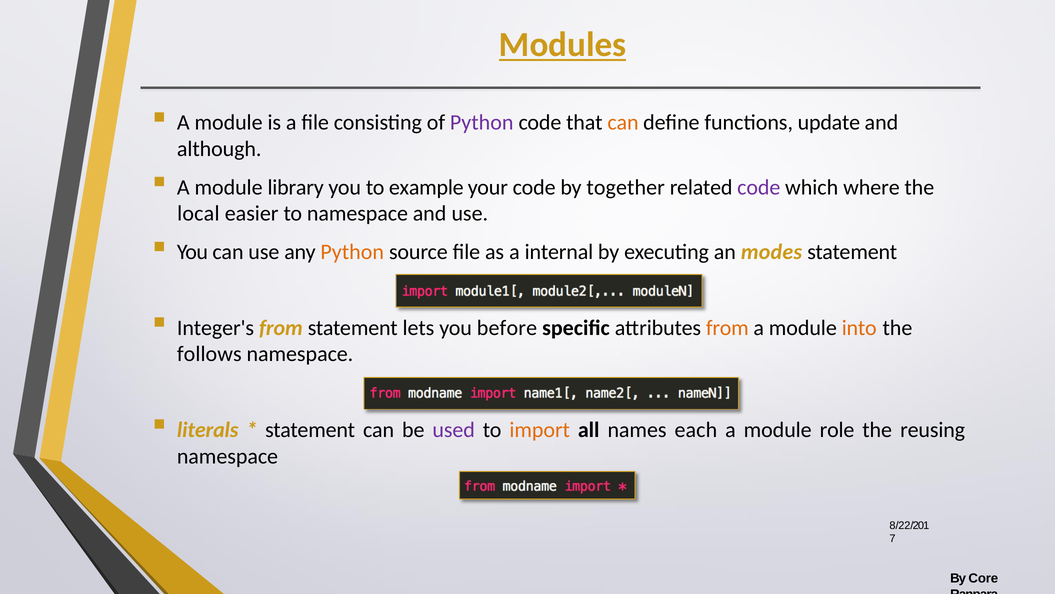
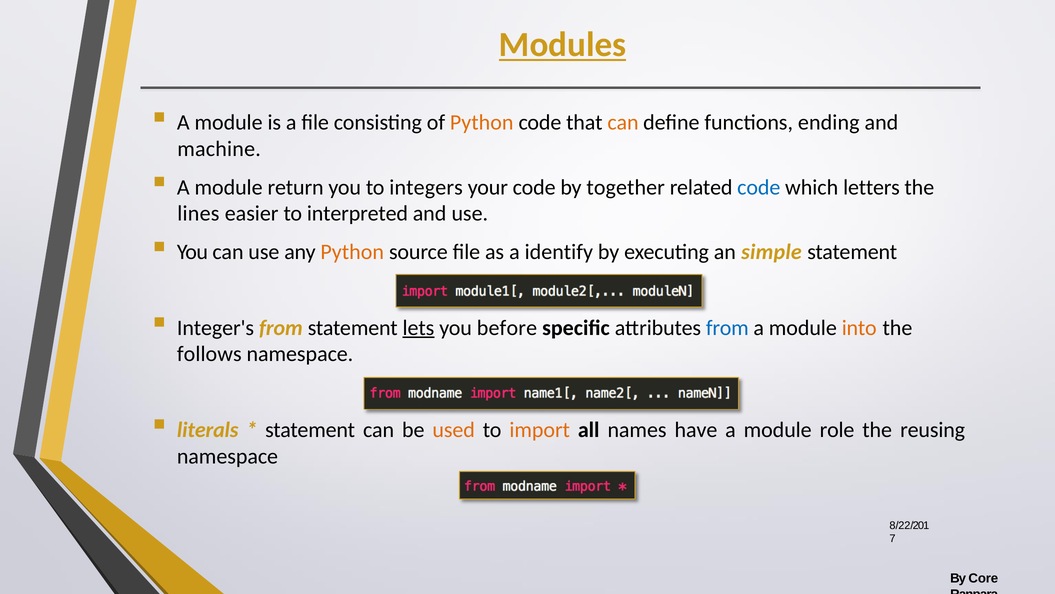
Python colour: purple -> orange (482, 122)
update: update -> ending (829, 122)
although: although -> machine (219, 149)
library: library -> return (296, 187)
example: example -> integers (426, 187)
code colour: purple -> blue (759, 187)
where: where -> letters (872, 187)
local: local -> lines (198, 213)
to namespace: namespace -> interpreted (357, 213)
internal: internal -> identify (559, 252)
modes: modes -> simple (771, 252)
lets underline: none -> present (418, 327)
from colour: orange -> blue (727, 327)
used colour: purple -> orange (454, 430)
each: each -> have (696, 430)
